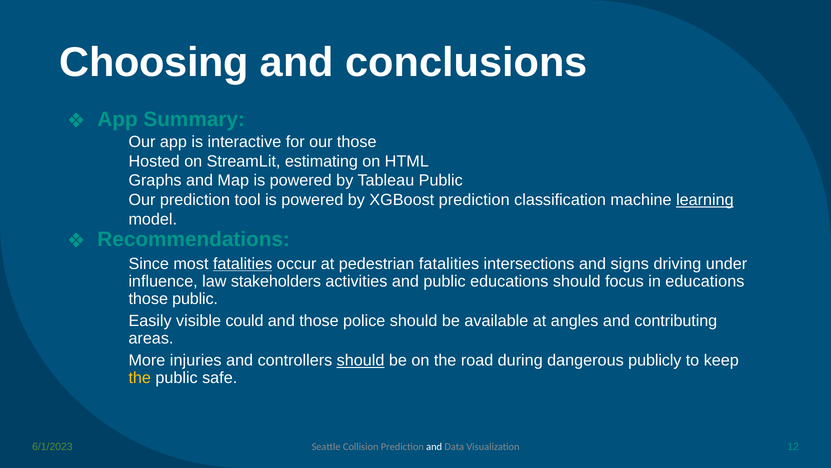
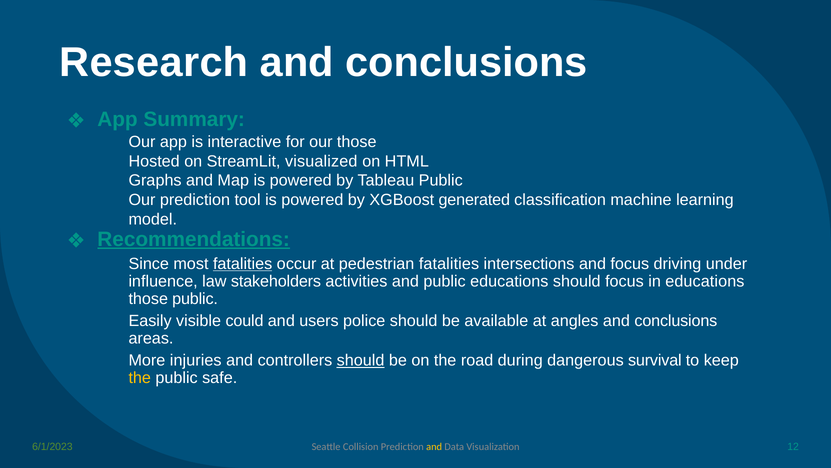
Choosing: Choosing -> Research (154, 62)
estimating: estimating -> visualized (321, 161)
XGBoost prediction: prediction -> generated (474, 200)
learning underline: present -> none (705, 200)
Recommendations underline: none -> present (194, 239)
and signs: signs -> focus (630, 263)
and those: those -> users (319, 321)
angles and contributing: contributing -> conclusions (676, 321)
publicly: publicly -> survival (655, 360)
and colour: white -> yellow (434, 446)
